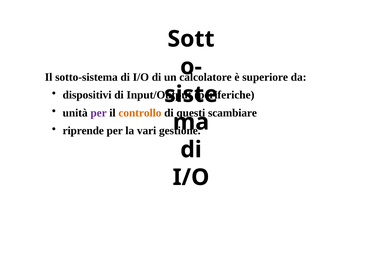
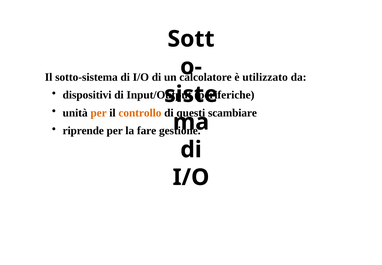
superiore: superiore -> utilizzato (265, 77)
per colour: purple -> orange (99, 113)
vari: vari -> fare (147, 130)
